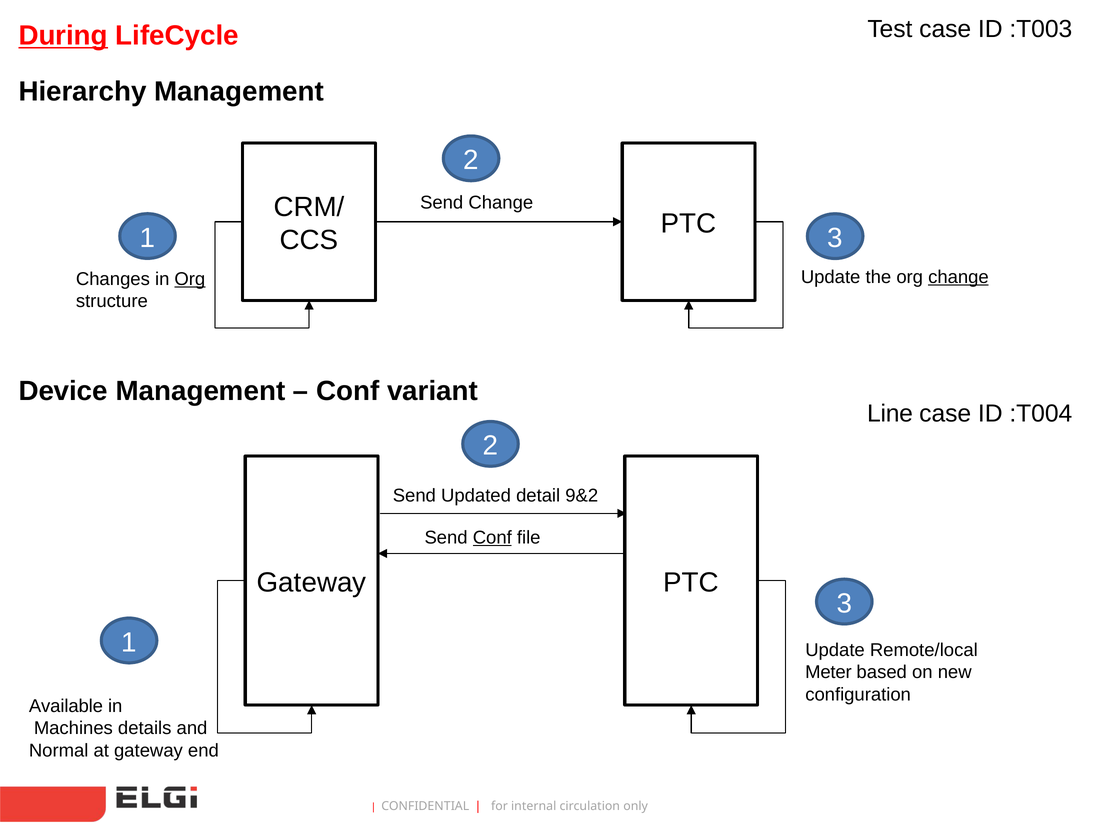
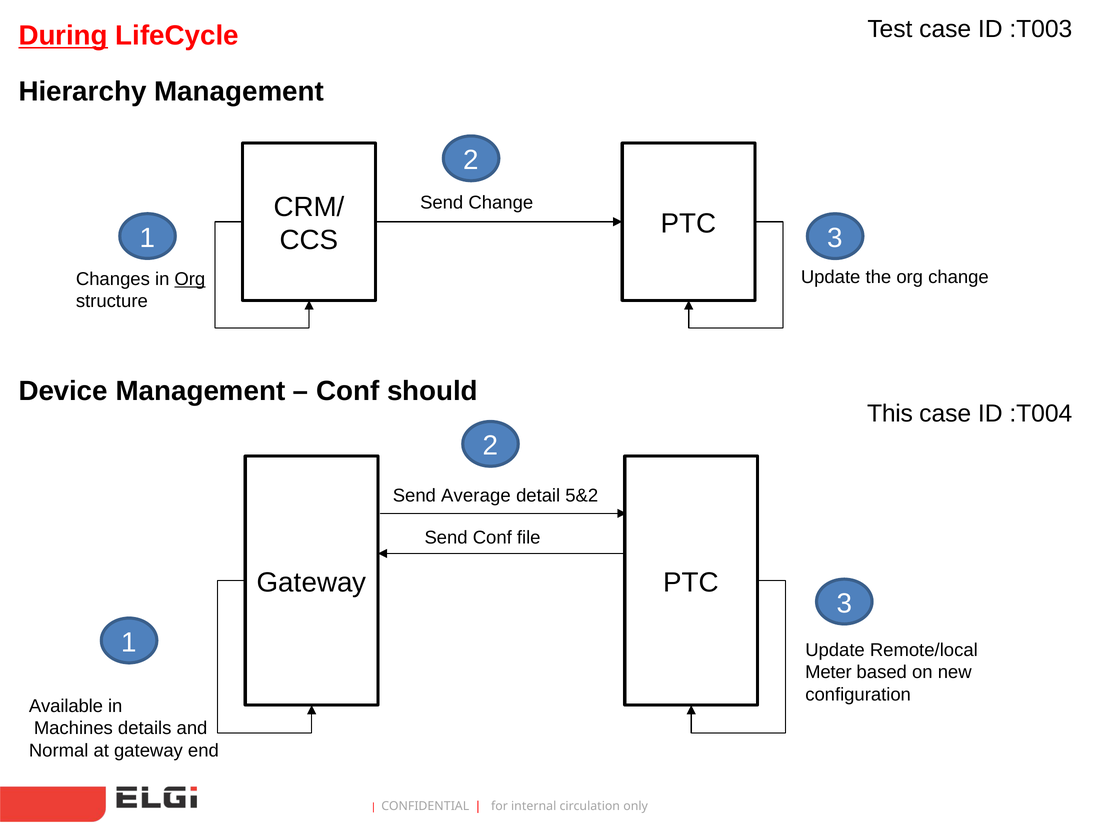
change underline: present -> none (958, 277)
variant: variant -> should (432, 391)
Line: Line -> This (890, 414)
Updated: Updated -> Average (476, 496)
9&2: 9&2 -> 5&2 (582, 496)
Conf underline: present -> none (492, 538)
